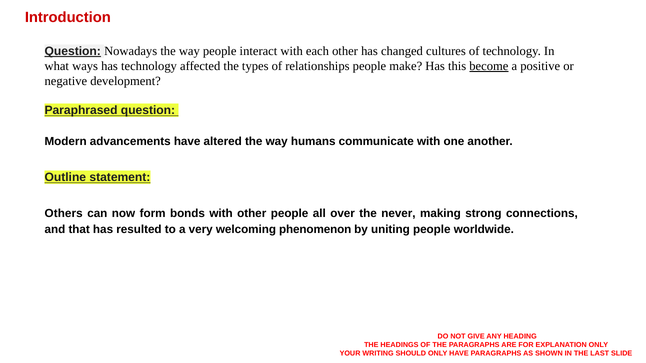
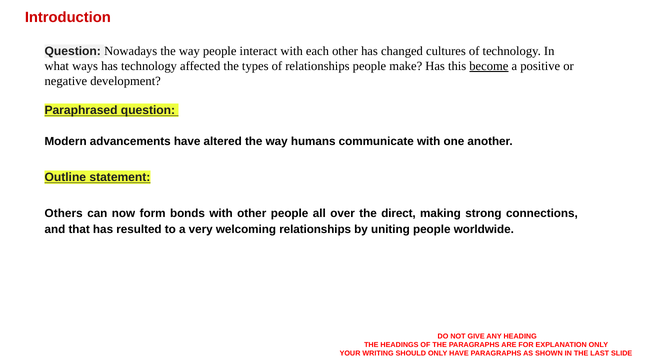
Question underline: present -> none (73, 51)
never: never -> direct (399, 214)
welcoming phenomenon: phenomenon -> relationships (315, 230)
